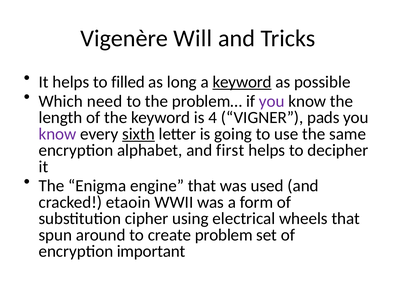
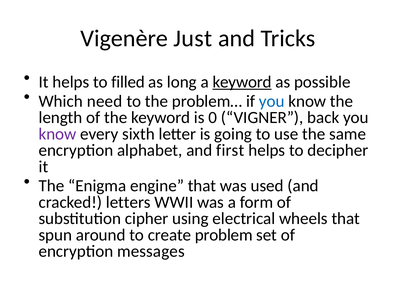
Will: Will -> Just (193, 38)
you colour: purple -> blue (272, 101)
4: 4 -> 0 (213, 118)
pads: pads -> back (323, 118)
sixth underline: present -> none (138, 134)
etaoin: etaoin -> letters (128, 202)
important: important -> messages (151, 251)
